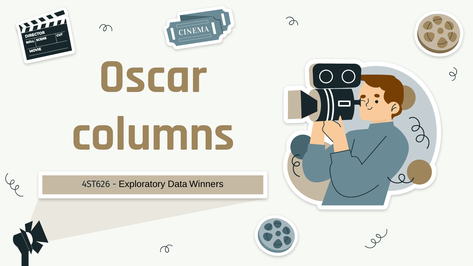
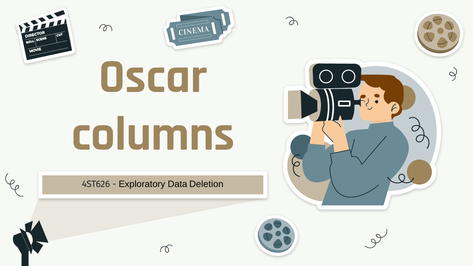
Winners: Winners -> Deletion (206, 184)
